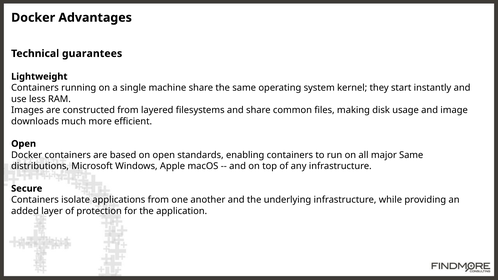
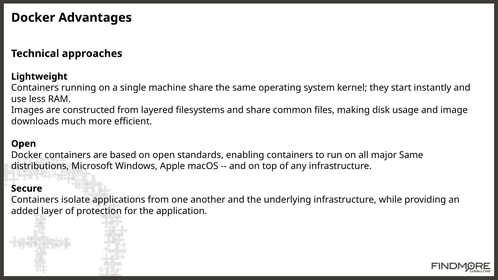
guarantees: guarantees -> approaches (92, 54)
